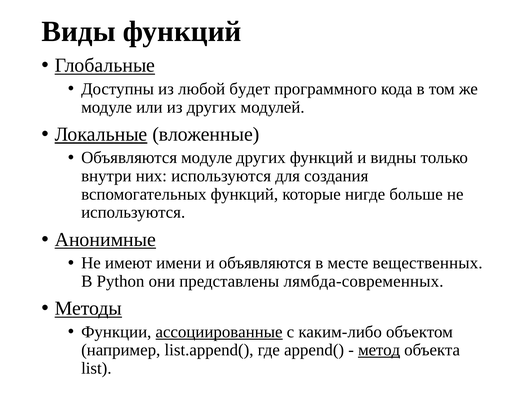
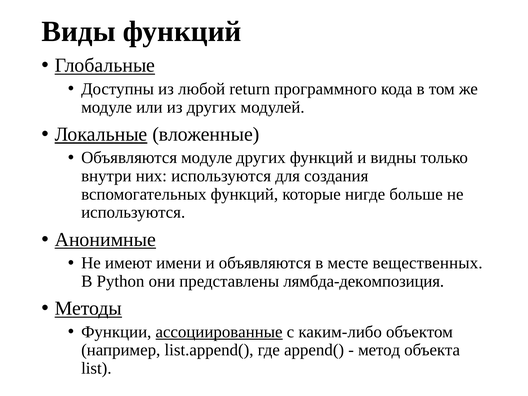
будет: будет -> return (250, 89)
лямбда-современных: лямбда-современных -> лямбда-декомпозиция (364, 281)
метод underline: present -> none (379, 350)
